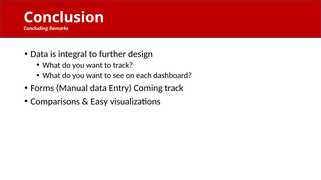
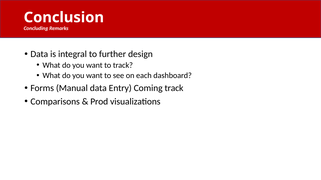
Easy: Easy -> Prod (99, 102)
